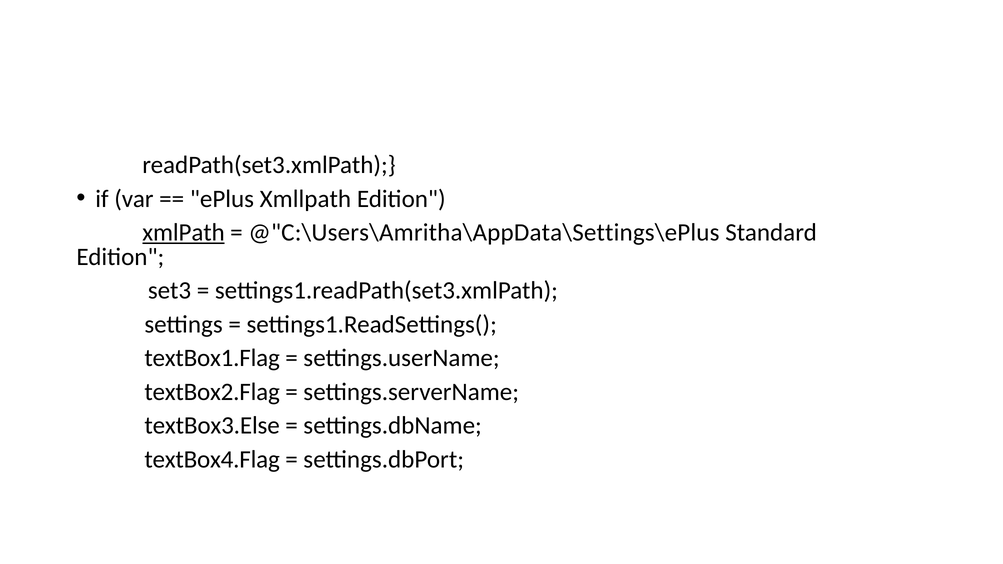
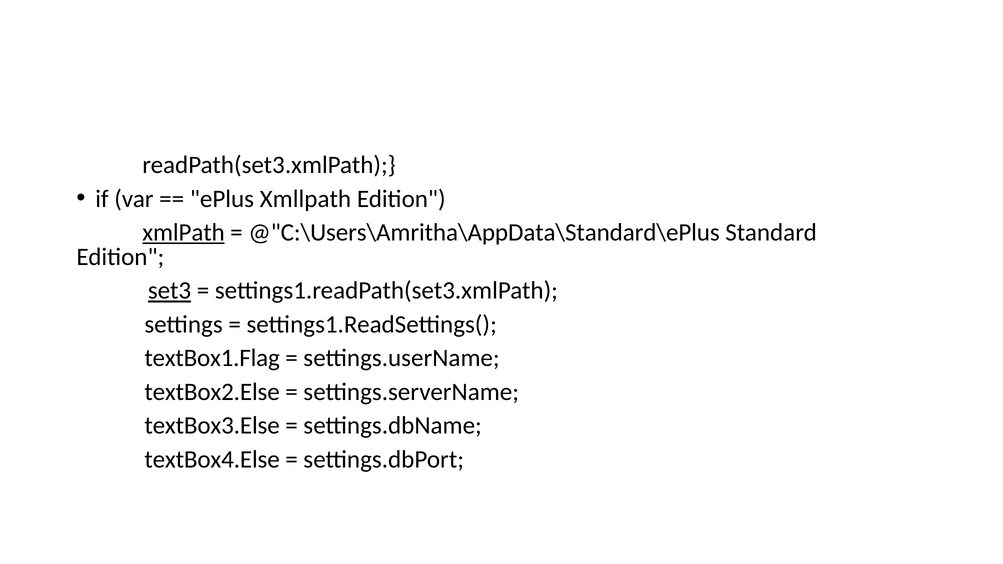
@"C:\Users\Amritha\AppData\Settings\ePlus: @"C:\Users\Amritha\AppData\Settings\ePlus -> @"C:\Users\Amritha\AppData\Standard\ePlus (484, 233)
set3 underline: none -> present (170, 291)
textBox2.Flag: textBox2.Flag -> textBox2.Else (212, 392)
textBox4.Flag: textBox4.Flag -> textBox4.Else (212, 460)
